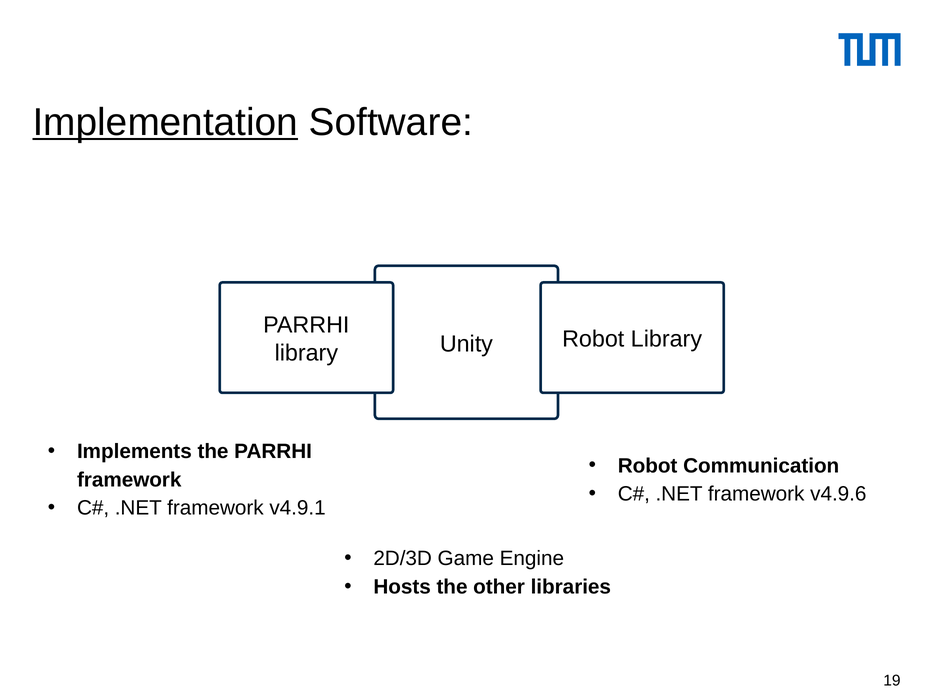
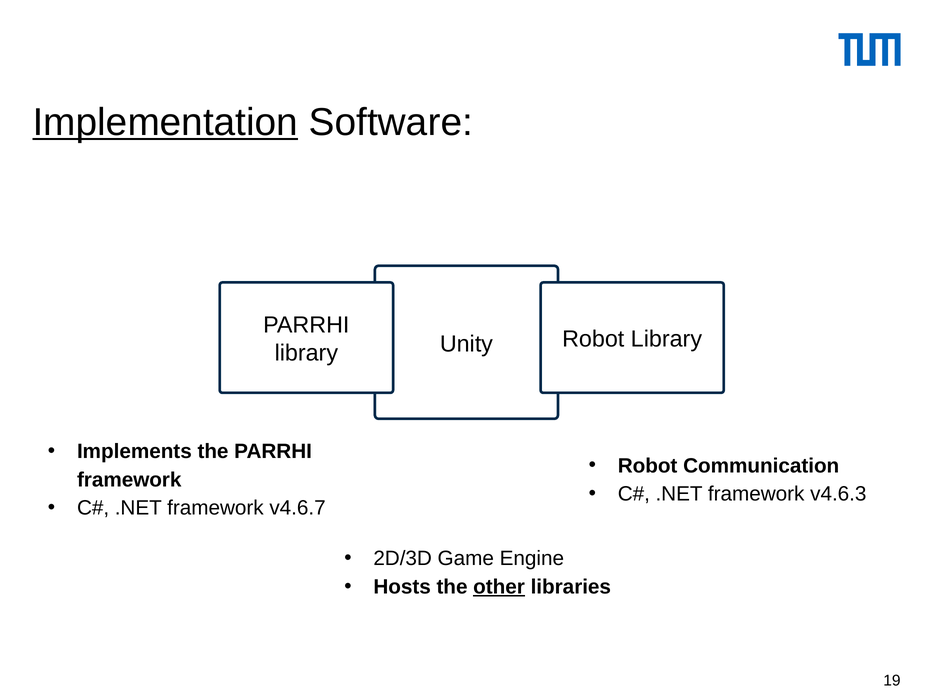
v4.9.6: v4.9.6 -> v4.6.3 (838, 494)
v4.9.1: v4.9.1 -> v4.6.7 (298, 508)
other underline: none -> present (499, 587)
